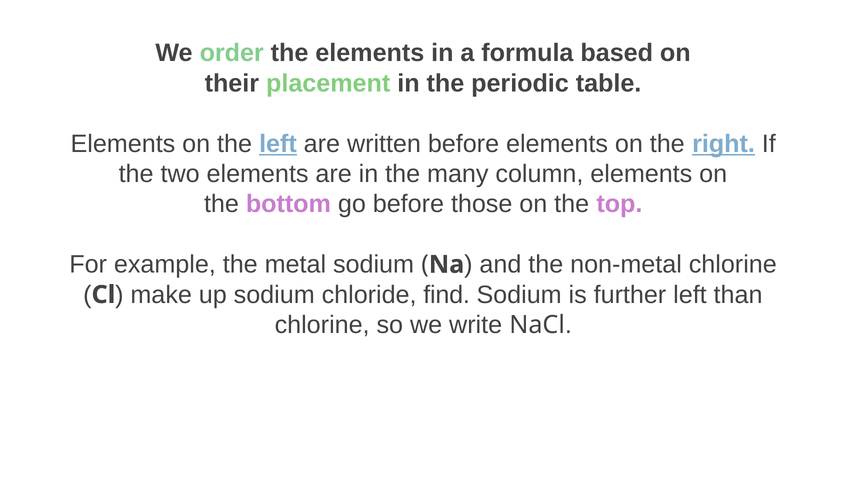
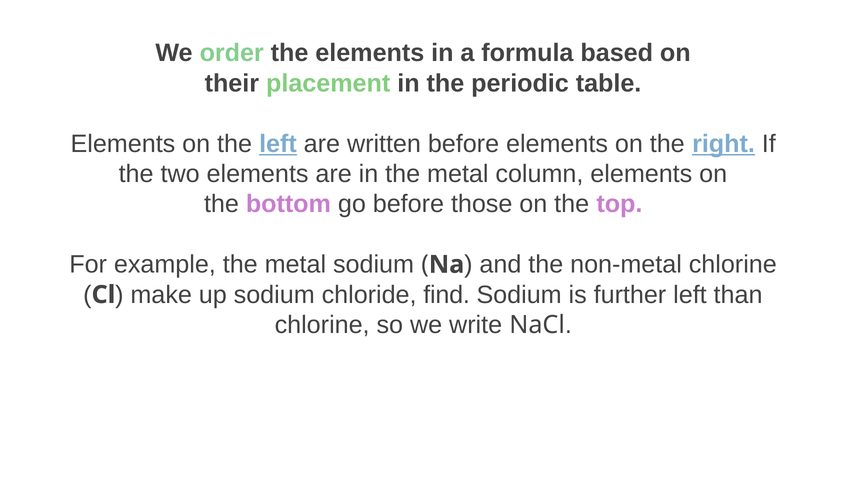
in the many: many -> metal (458, 174)
